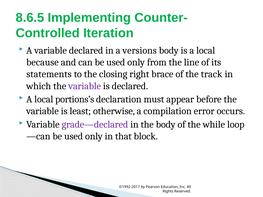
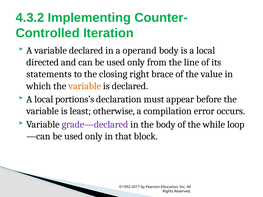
8.6.5: 8.6.5 -> 4.3.2 (30, 18)
versions: versions -> operand (140, 51)
because: because -> directed (43, 62)
track: track -> value (212, 74)
variable colour: purple -> orange (85, 86)
